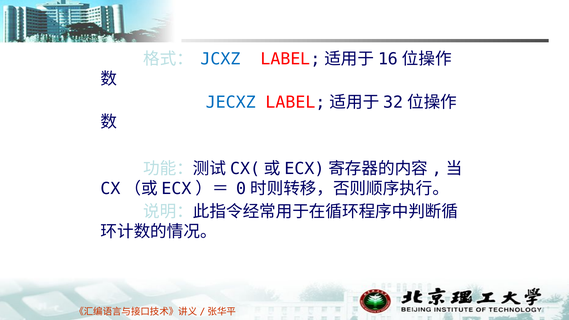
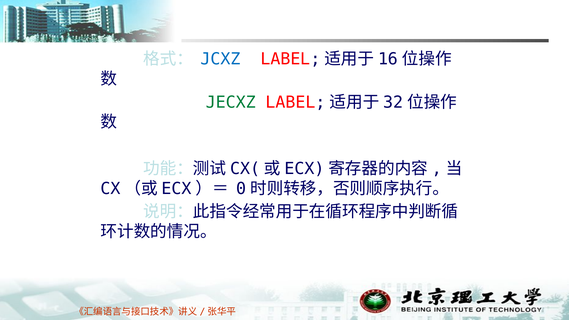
JECXZ colour: blue -> green (231, 102)
